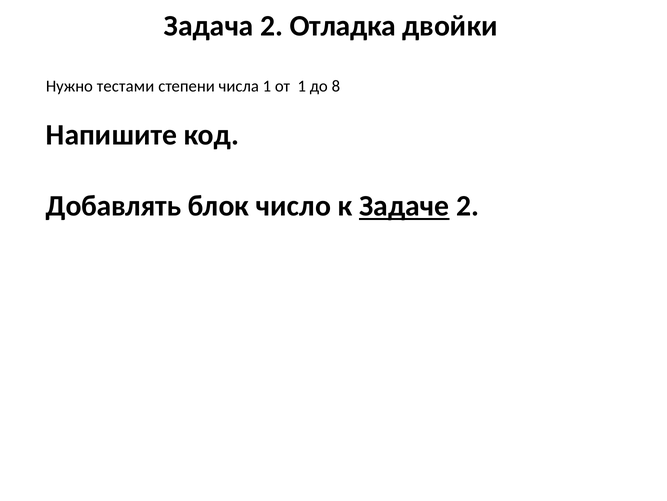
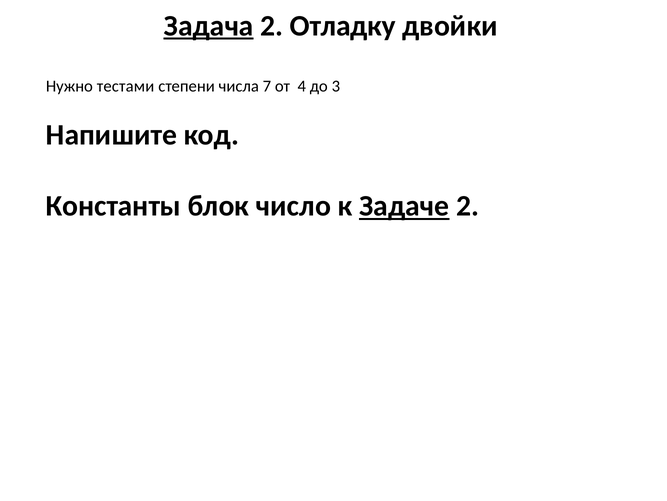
Задача underline: none -> present (209, 26)
Отладка: Отладка -> Отладку (343, 26)
числа 1: 1 -> 7 (267, 86)
от 1: 1 -> 4 (302, 86)
8: 8 -> 3 (336, 86)
Добавлять: Добавлять -> Константы (113, 206)
